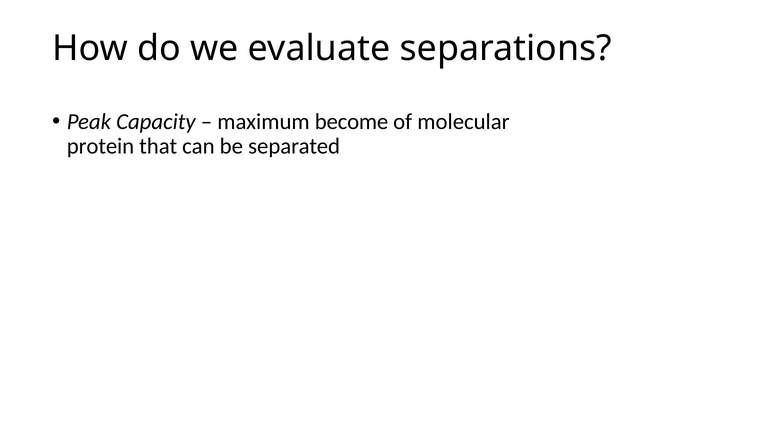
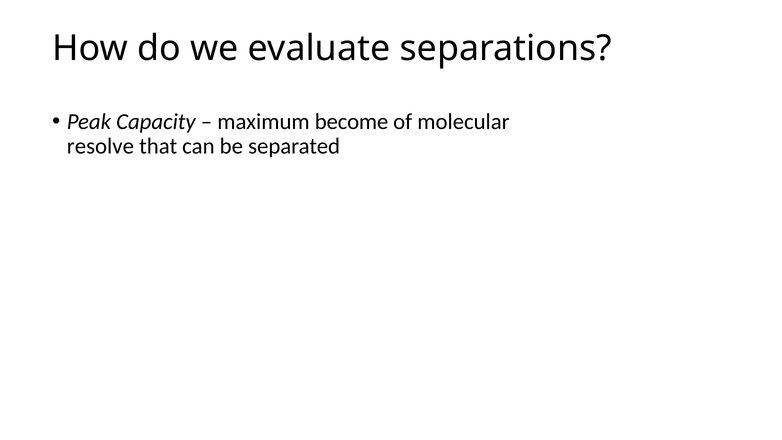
protein: protein -> resolve (100, 146)
